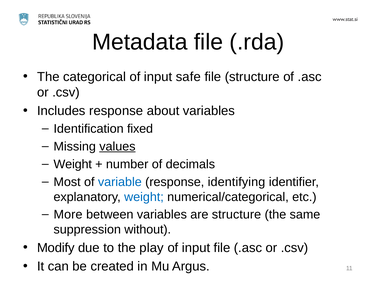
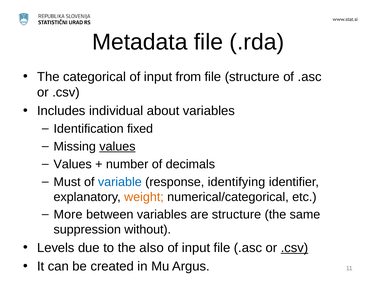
safe: safe -> from (188, 77)
Includes response: response -> individual (116, 111)
Weight: Weight -> Values (73, 164)
Most: Most -> Must (67, 182)
weight colour: blue -> orange (144, 197)
Modify: Modify -> Levels (56, 248)
play: play -> also (152, 248)
.csv underline: none -> present (295, 248)
